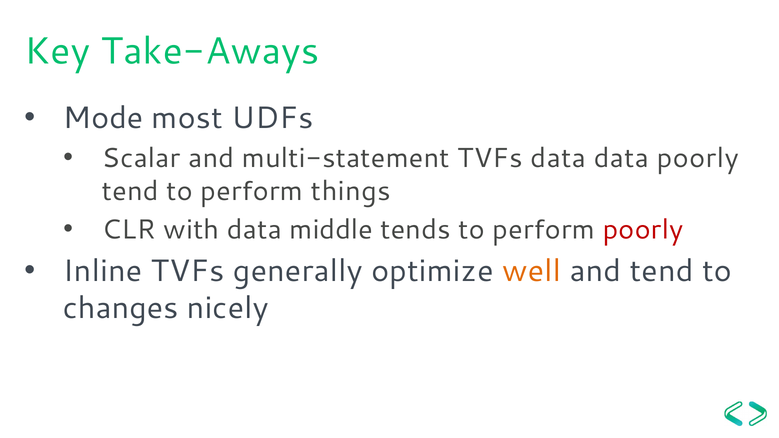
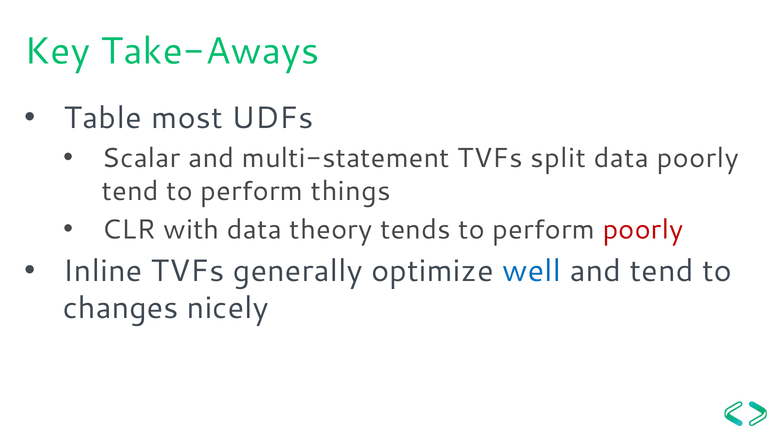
Mode: Mode -> Table (103, 118)
TVFs data: data -> split (558, 158)
middle: middle -> theory (331, 230)
well colour: orange -> blue (532, 271)
